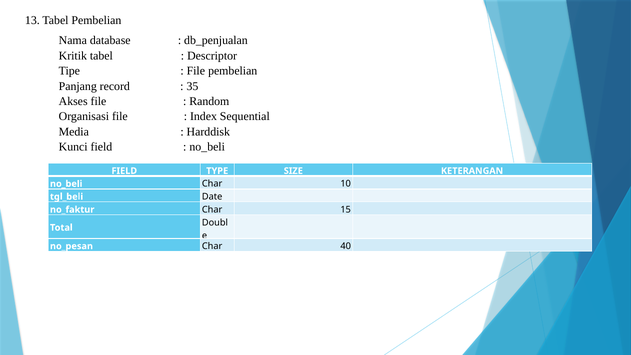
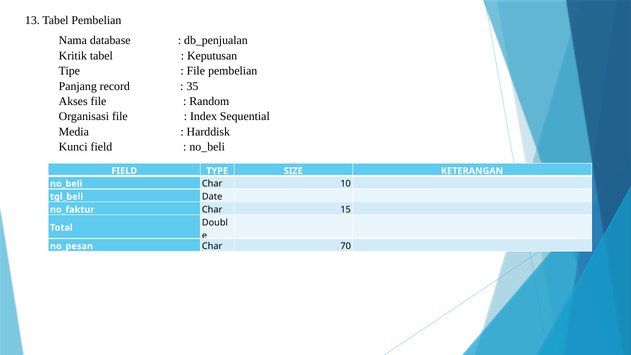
Descriptor: Descriptor -> Keputusan (212, 56)
40: 40 -> 70 (346, 246)
